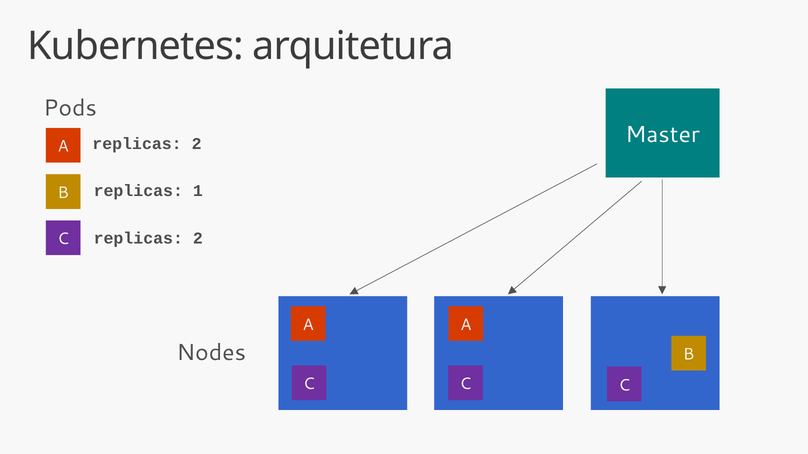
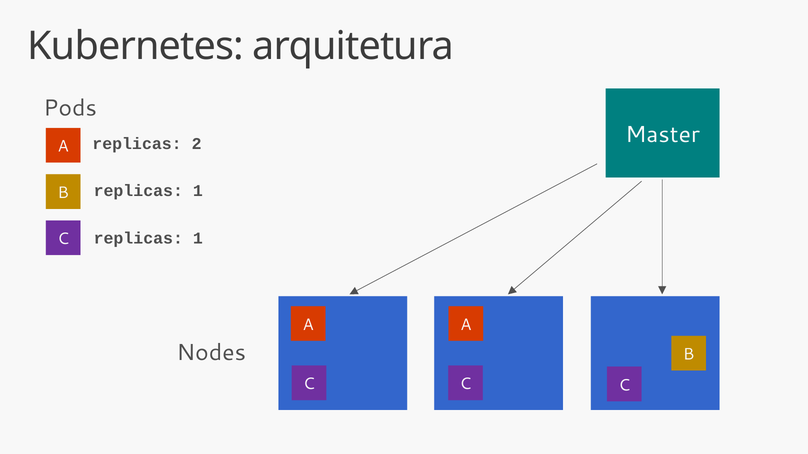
2: 2 -> 1 (198, 238)
